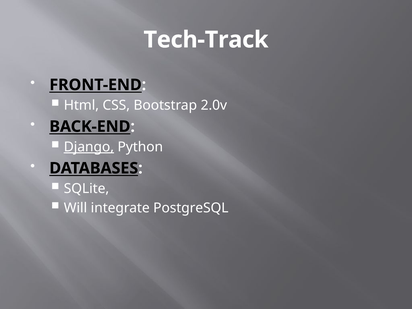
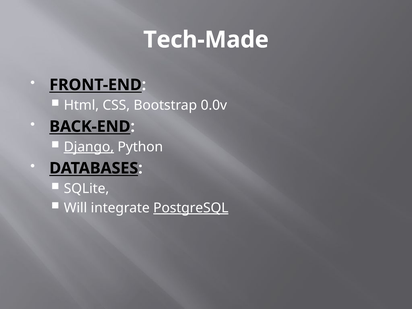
Tech-Track: Tech-Track -> Tech-Made (206, 40)
2.0v: 2.0v -> 0.0v (214, 105)
PostgreSQL underline: none -> present (191, 208)
